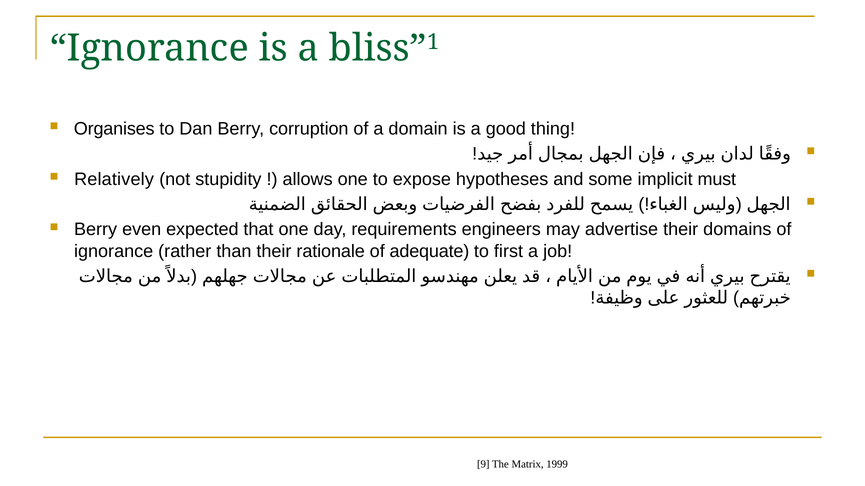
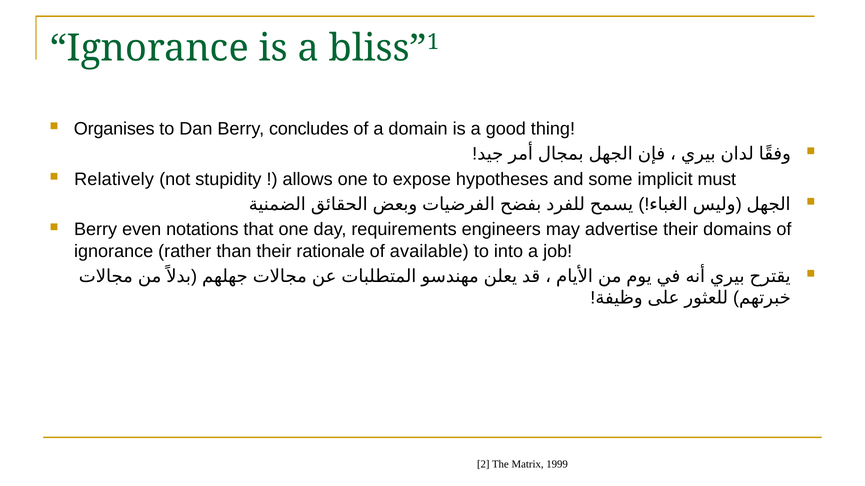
corruption: corruption -> concludes (309, 129)
expected: expected -> notations (202, 230)
adequate: adequate -> available (429, 251)
first: first -> into (509, 251)
9: 9 -> 2 (483, 465)
